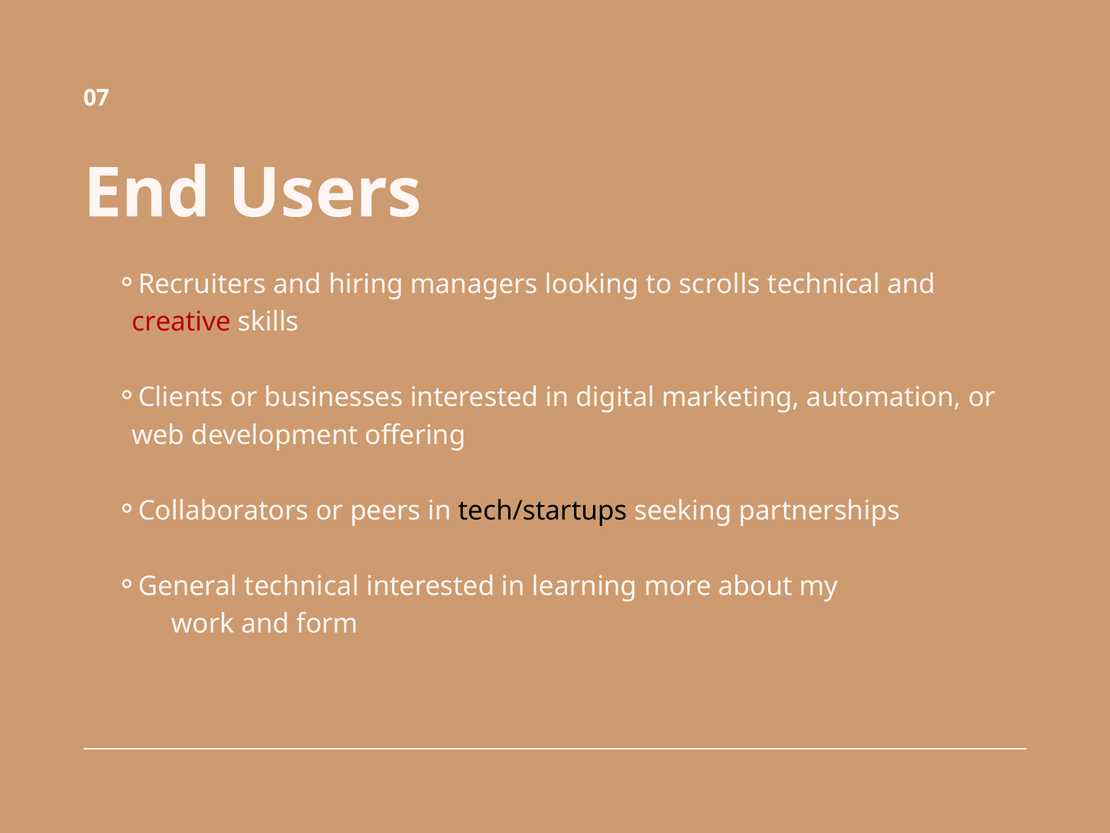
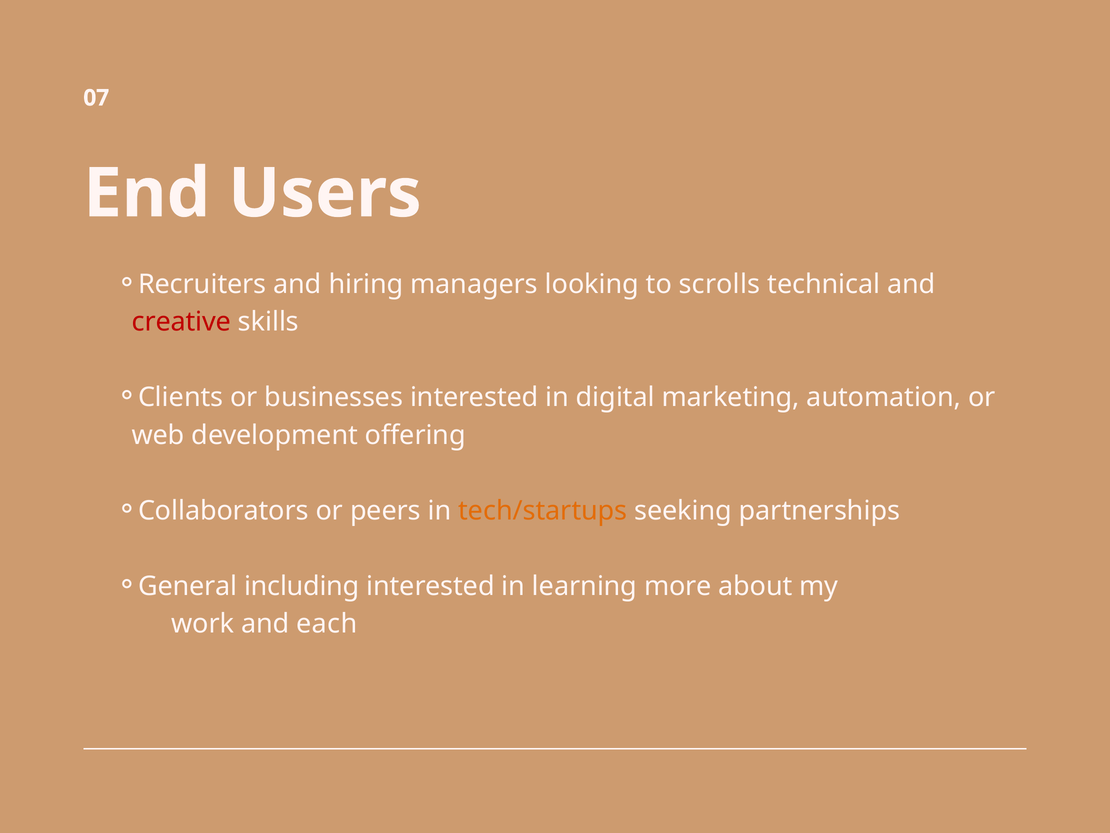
tech/startups colour: black -> orange (543, 510)
General technical: technical -> including (302, 586)
form: form -> each (327, 624)
